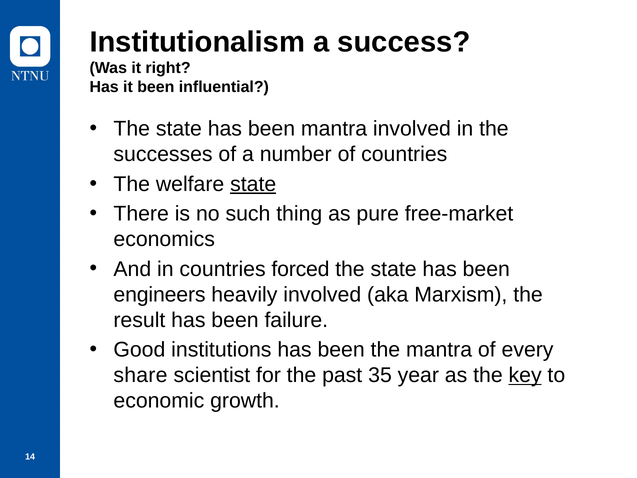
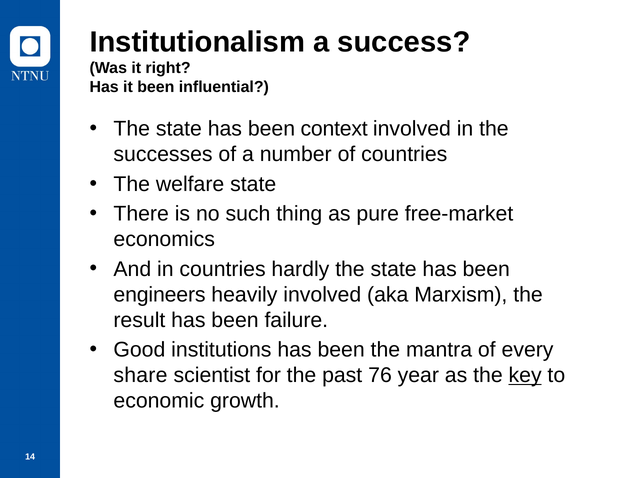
been mantra: mantra -> context (334, 129)
state underline: present -> none (253, 184)
forced: forced -> hardly (300, 269)
35: 35 -> 76 (380, 375)
